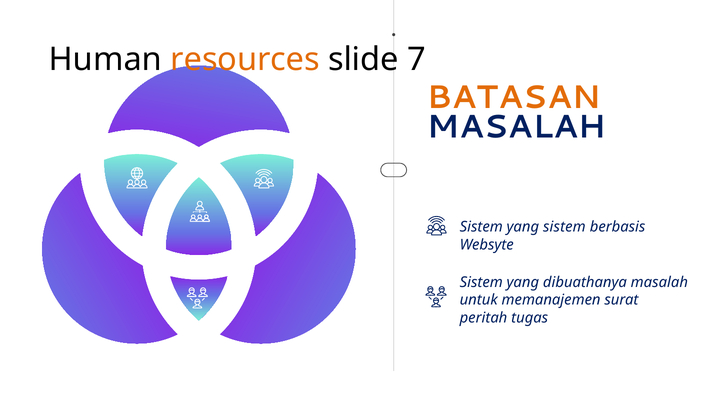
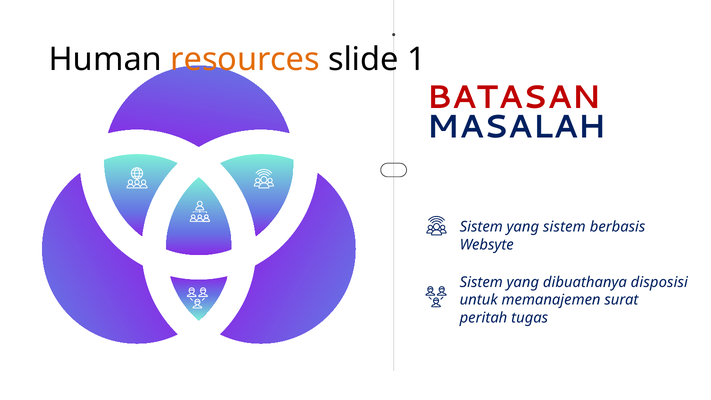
7: 7 -> 1 (417, 60)
BATASAN colour: orange -> red (514, 97)
dibuathanya masalah: masalah -> disposisi (659, 282)
